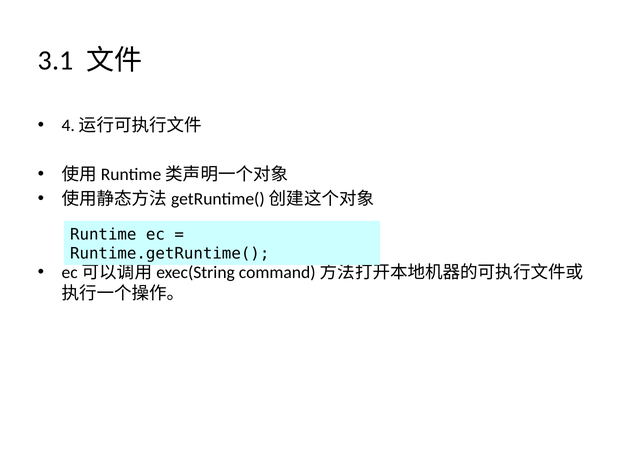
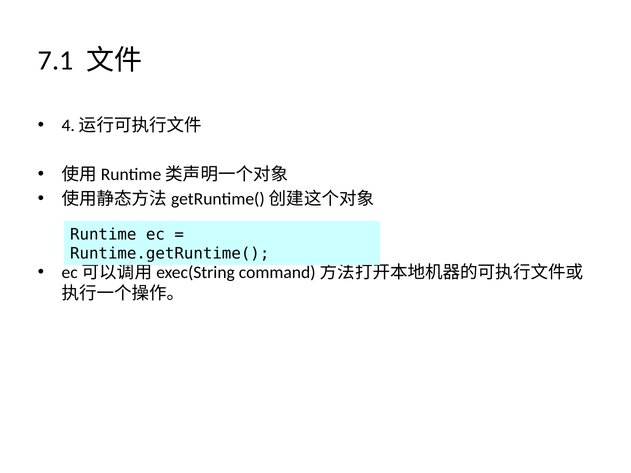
3.1: 3.1 -> 7.1 (56, 60)
